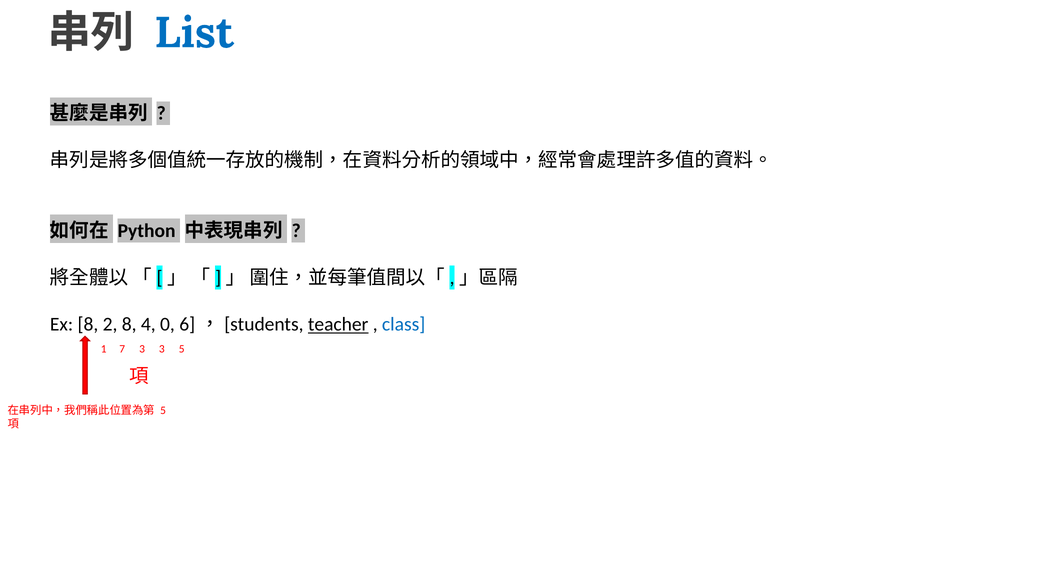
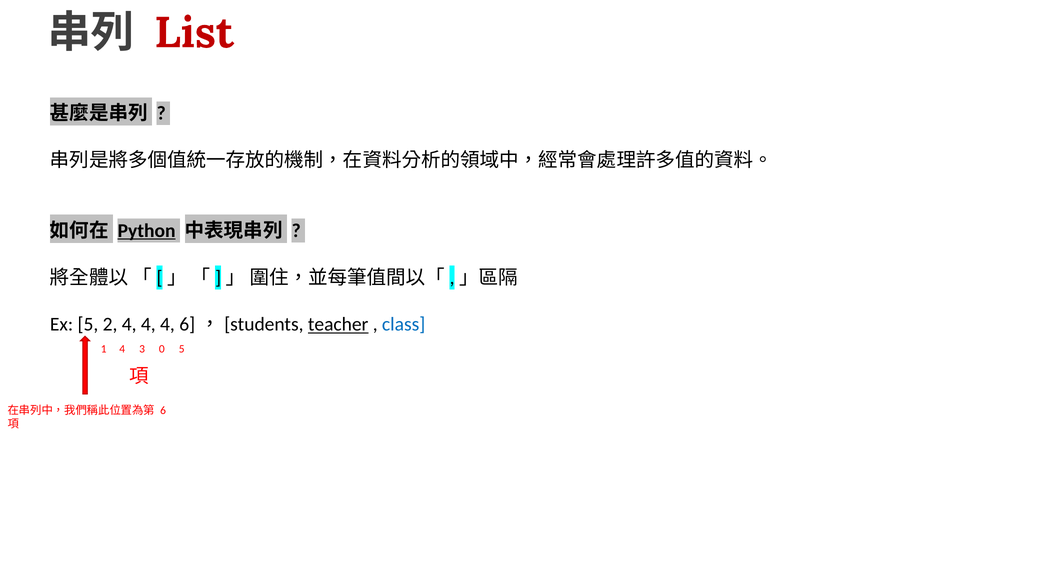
List colour: blue -> red (194, 33)
Python underline: none -> present (147, 231)
Ex 8: 8 -> 5 (88, 325)
2 8: 8 -> 4 (129, 325)
0: 0 -> 4 (167, 325)
1 7: 7 -> 4 (122, 349)
3 3: 3 -> 0 (162, 349)
5: 5 -> 6 (163, 411)
